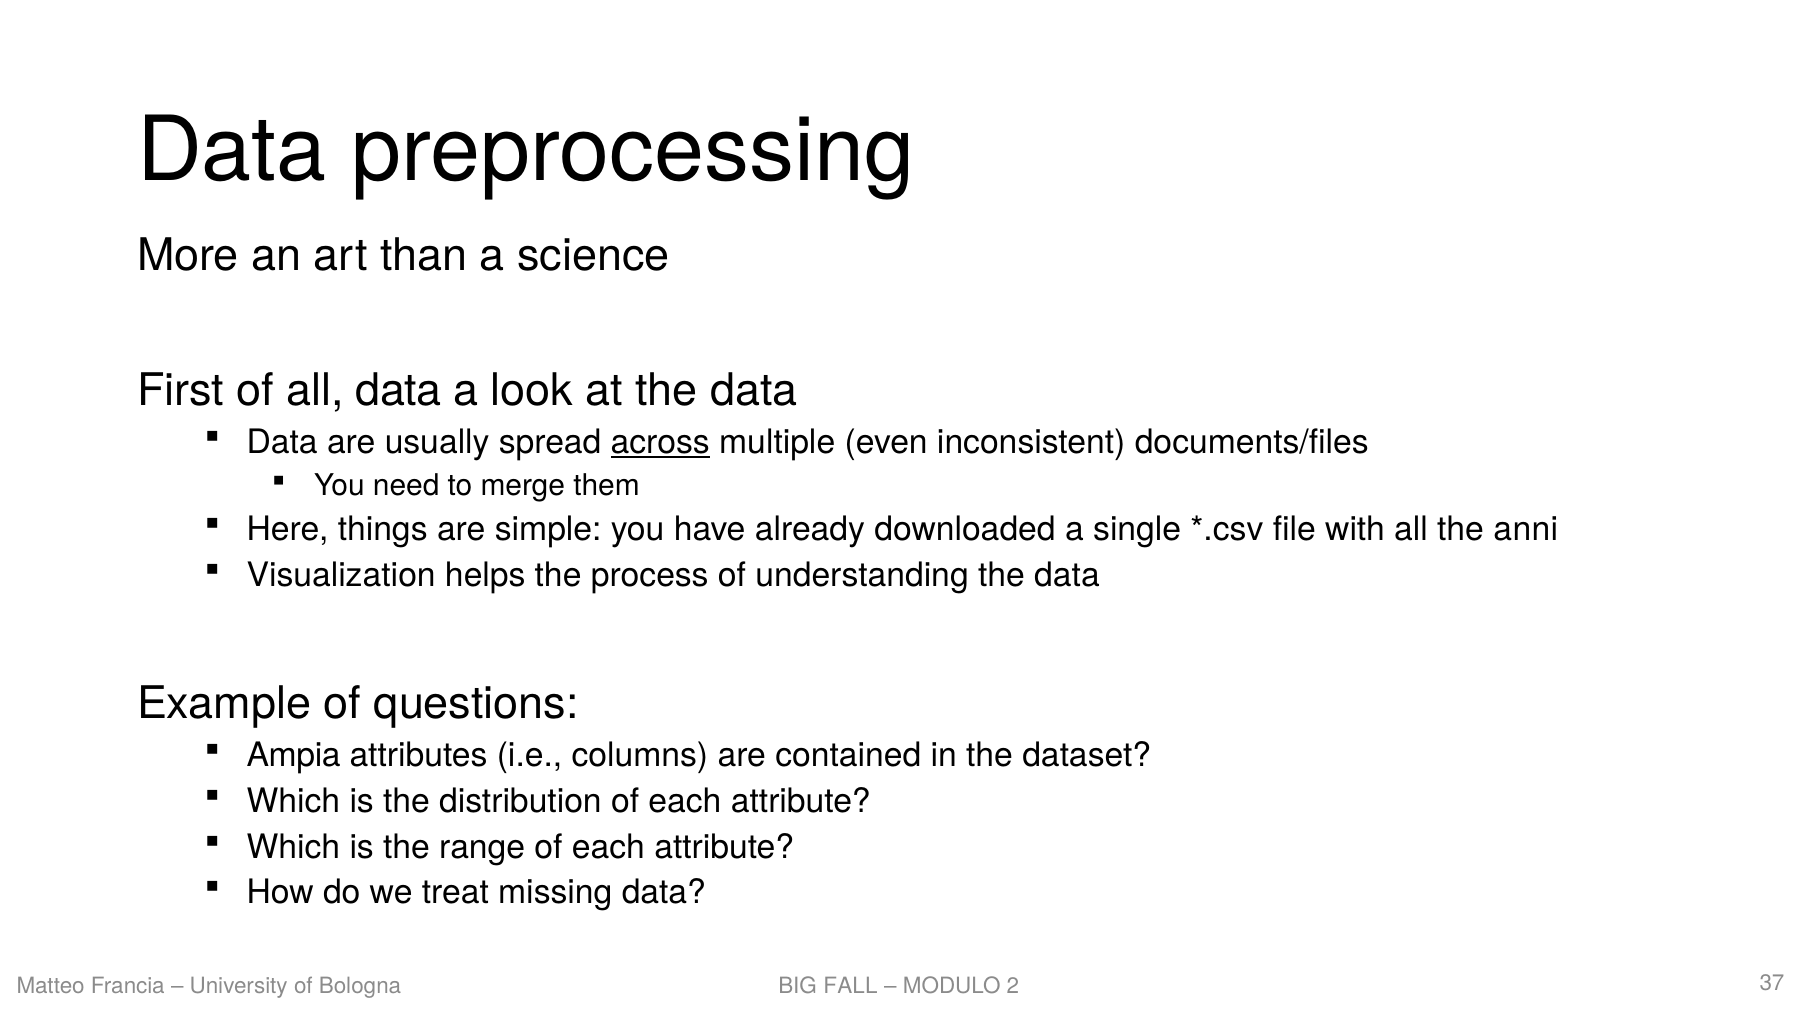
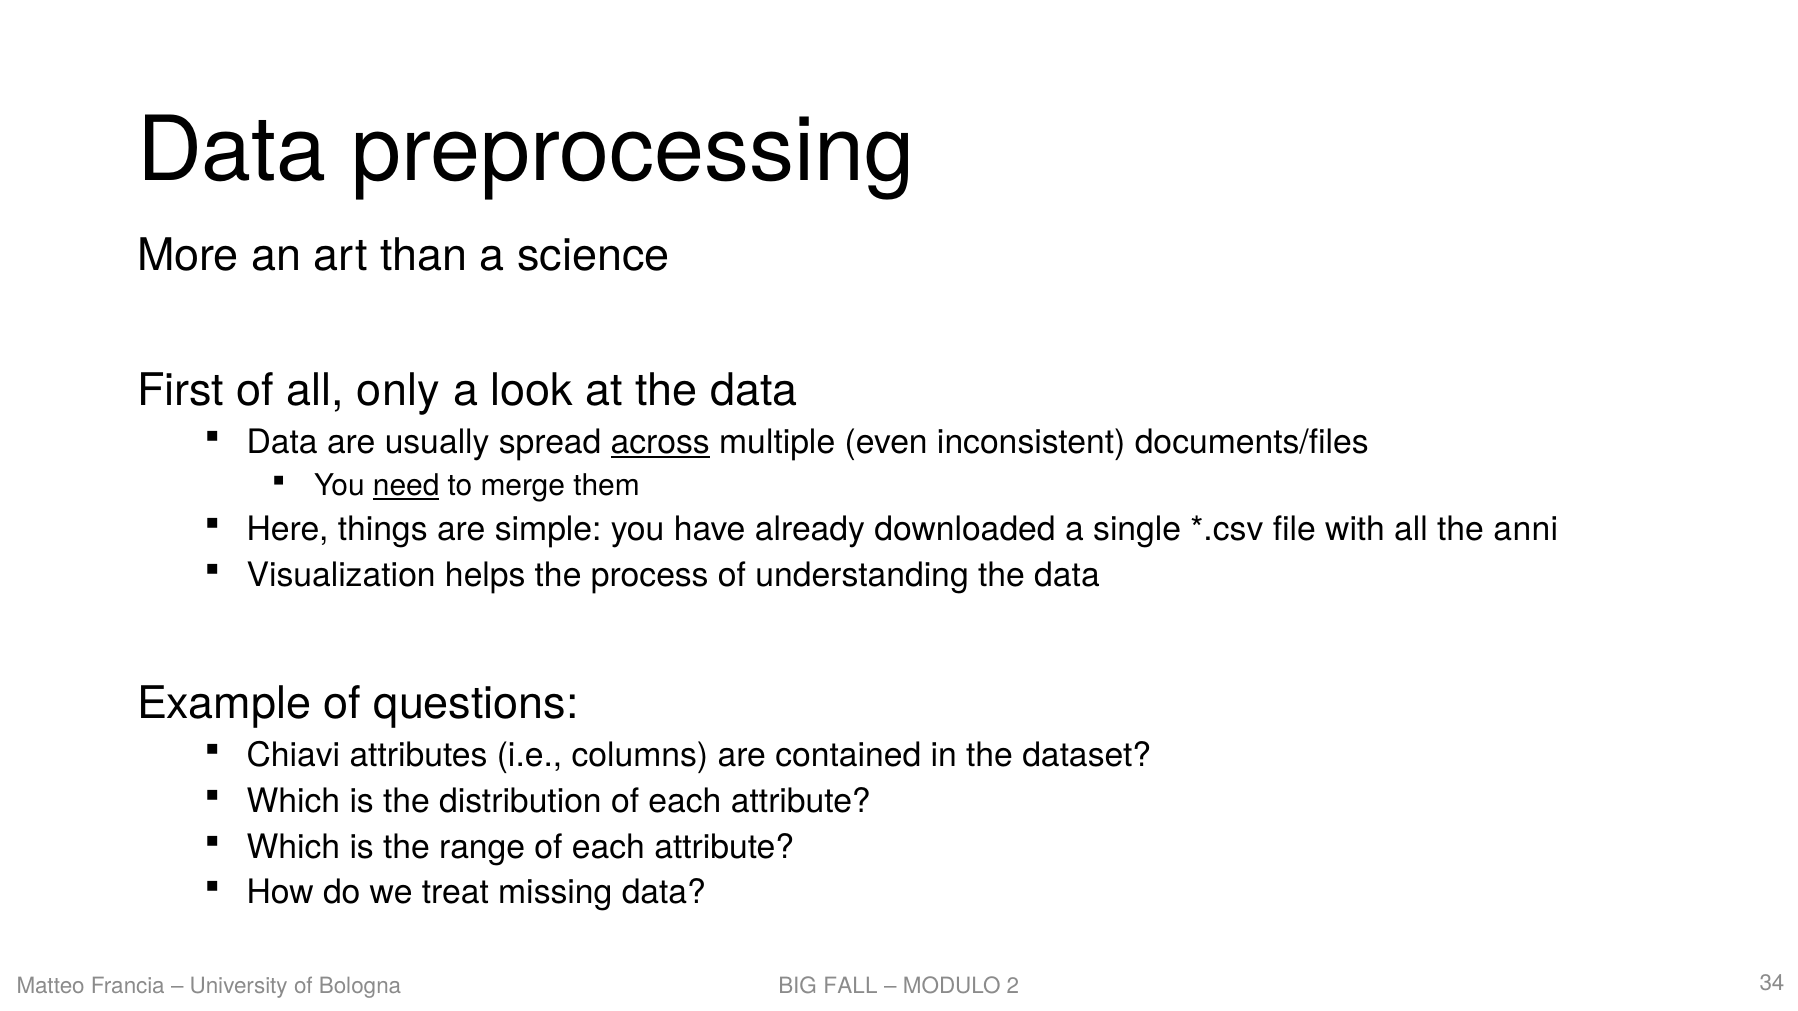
all data: data -> only (398, 390)
need underline: none -> present (406, 486)
Ampia: Ampia -> Chiavi (293, 756)
37: 37 -> 34 (1772, 983)
